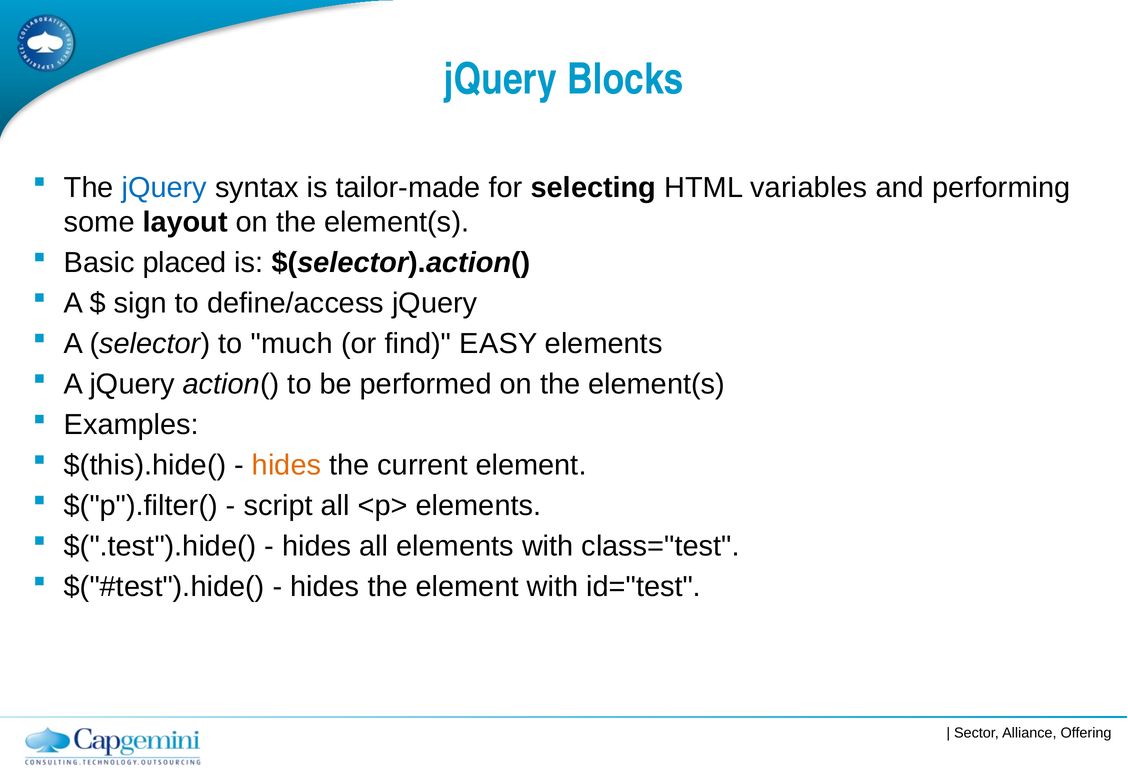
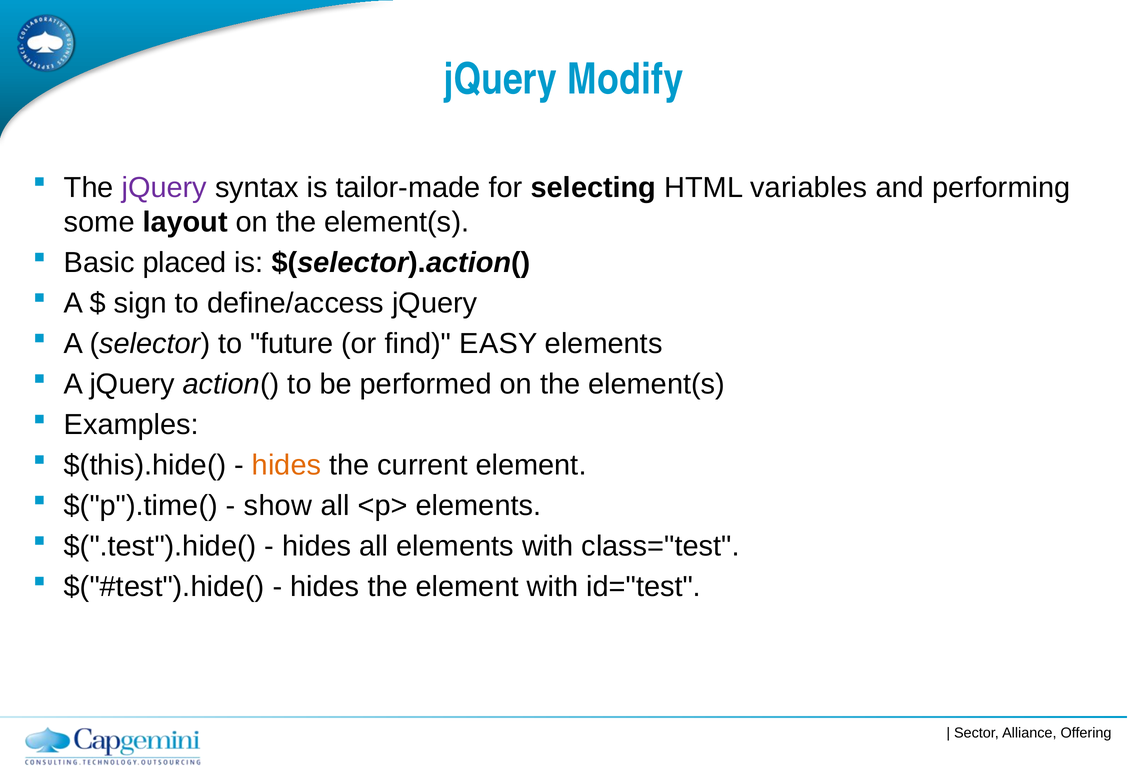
Blocks: Blocks -> Modify (625, 80)
jQuery colour: blue -> purple (164, 187)
much: much -> future (292, 344)
$("p").filter(: $("p").filter( -> $("p").time( (141, 506)
script: script -> show (278, 506)
